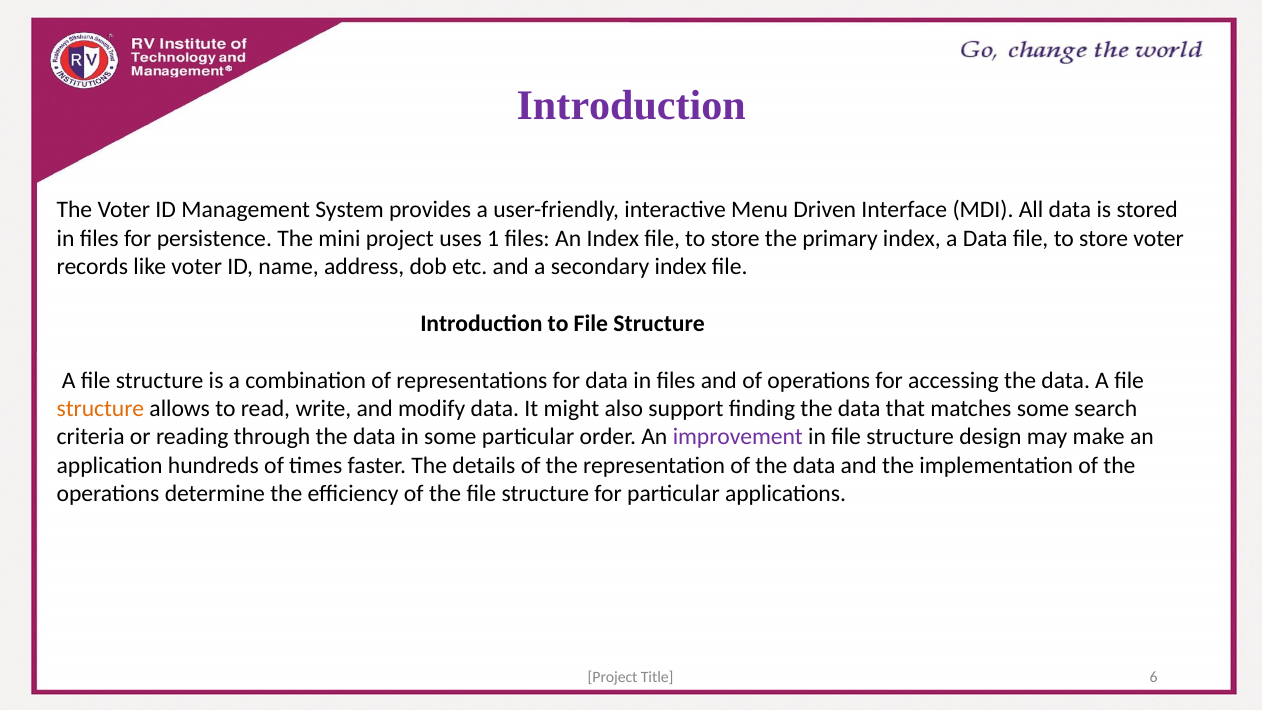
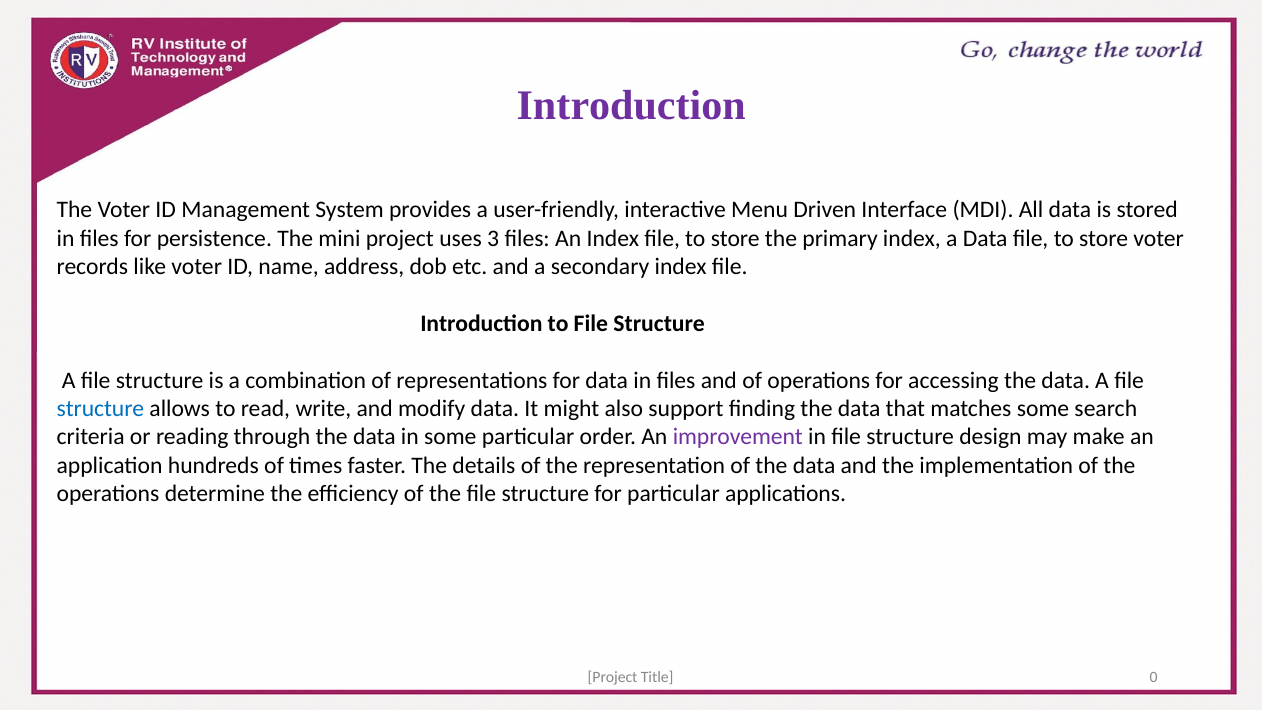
1: 1 -> 3 (493, 238)
structure colour: orange -> blue (100, 409)
6: 6 -> 0 (1154, 677)
